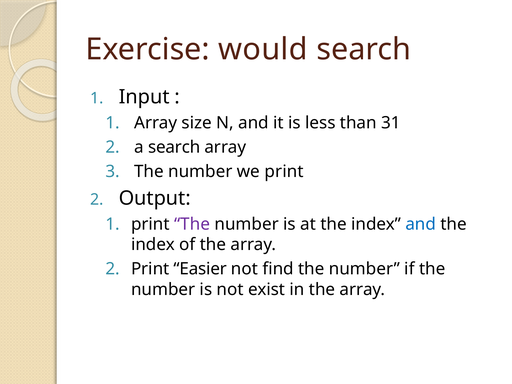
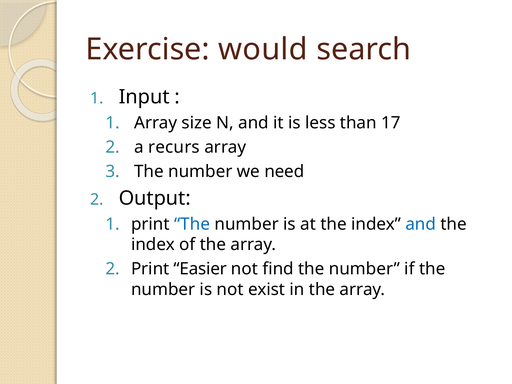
31: 31 -> 17 (391, 123)
a search: search -> recurs (174, 147)
we print: print -> need (284, 172)
The colour: purple -> blue (192, 224)
